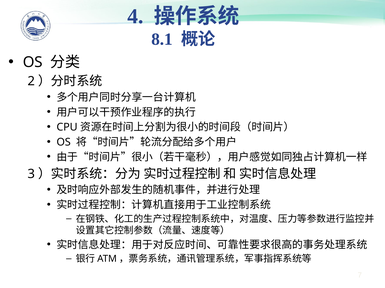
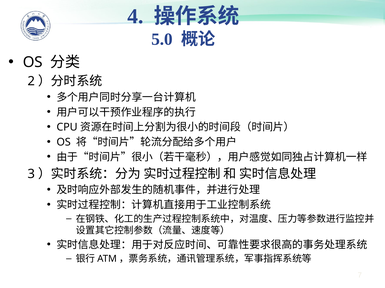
8.1: 8.1 -> 5.0 (162, 39)
